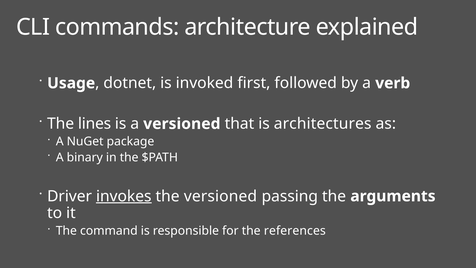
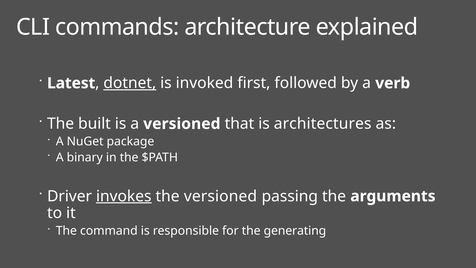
Usage: Usage -> Latest (71, 83)
dotnet underline: none -> present (130, 83)
lines: lines -> built (95, 124)
references: references -> generating (295, 231)
